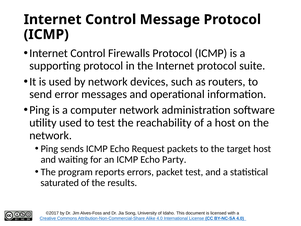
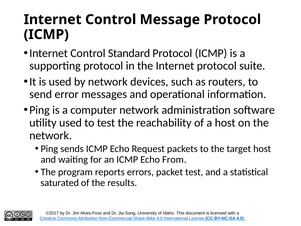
Firewalls: Firewalls -> Standard (129, 53)
Party: Party -> From (174, 159)
